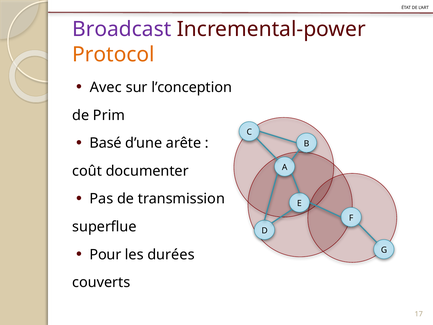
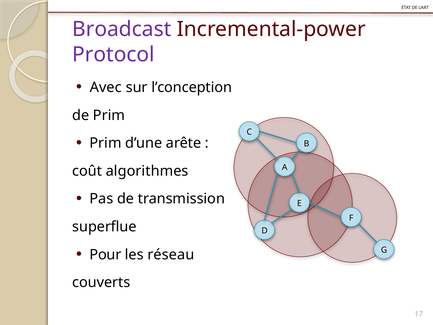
Protocol colour: orange -> purple (113, 54)
Basé: Basé -> Prim (106, 143)
documenter: documenter -> algorithmes (147, 171)
durées: durées -> réseau (171, 254)
